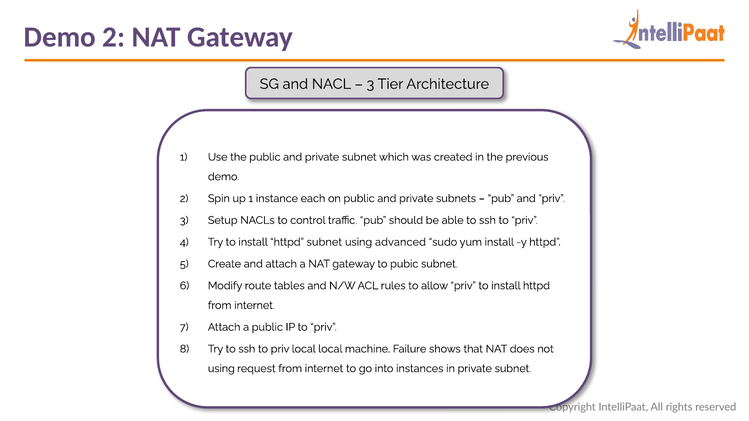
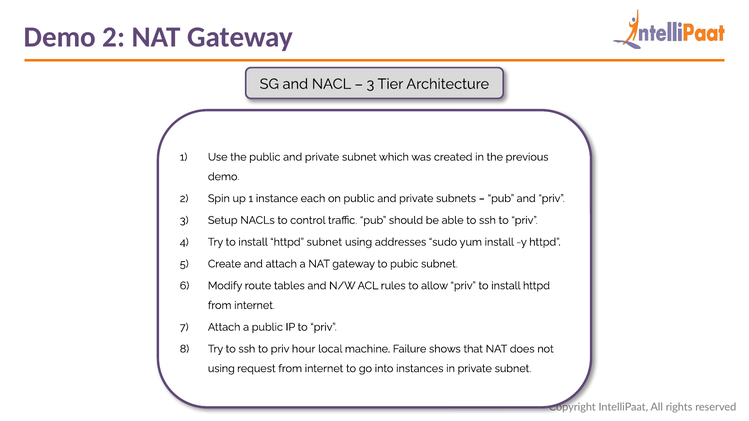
advanced: advanced -> addresses (401, 242)
priv local: local -> hour (304, 349)
